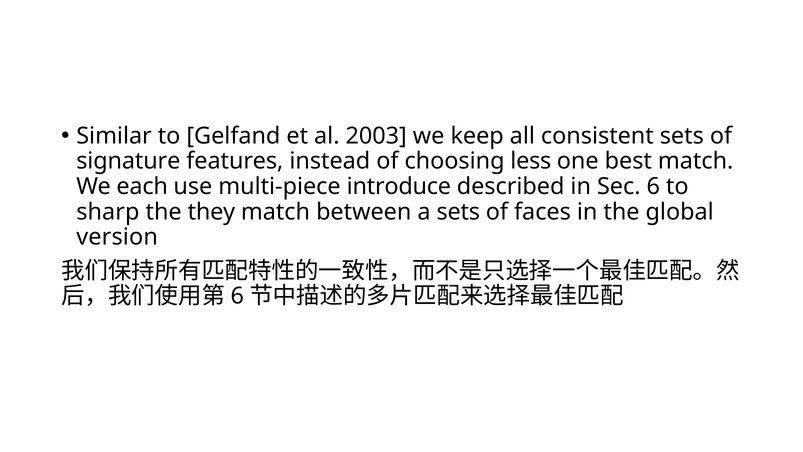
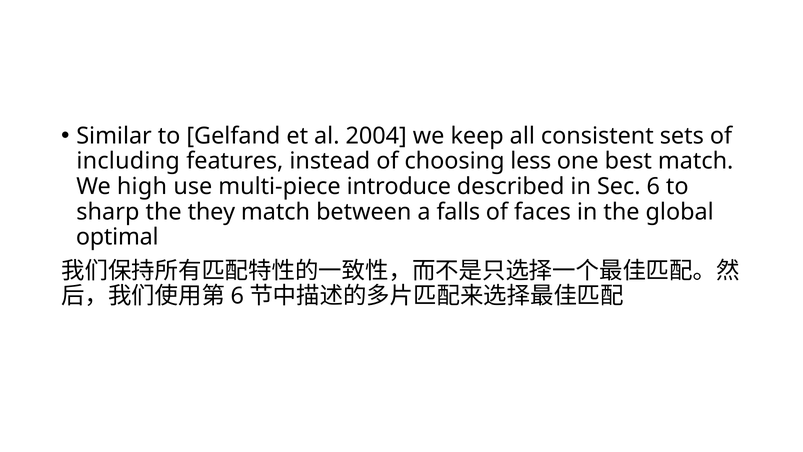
2003: 2003 -> 2004 (376, 136)
signature: signature -> including (128, 161)
each: each -> high (142, 186)
a sets: sets -> falls (458, 212)
version: version -> optimal (117, 237)
